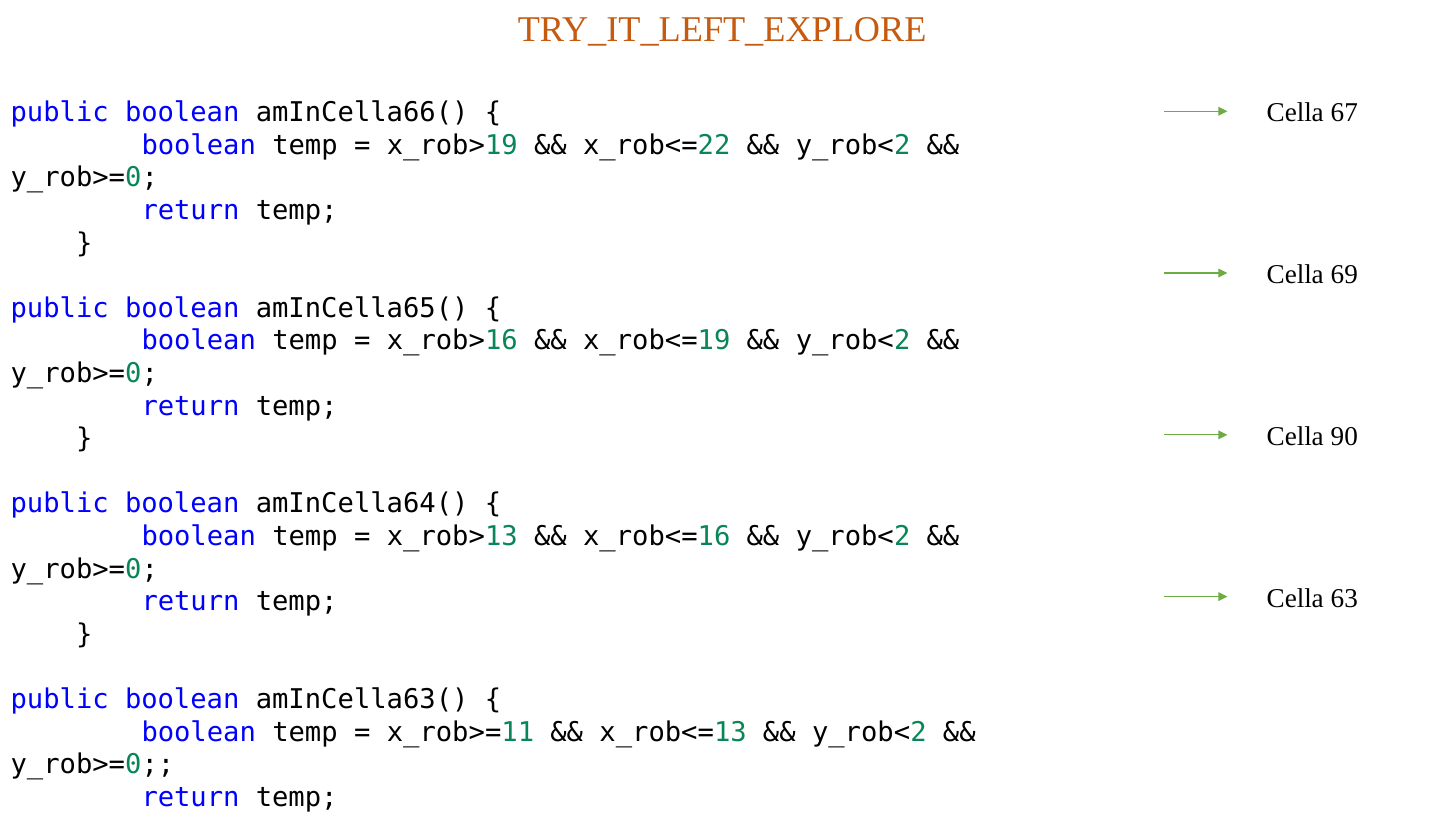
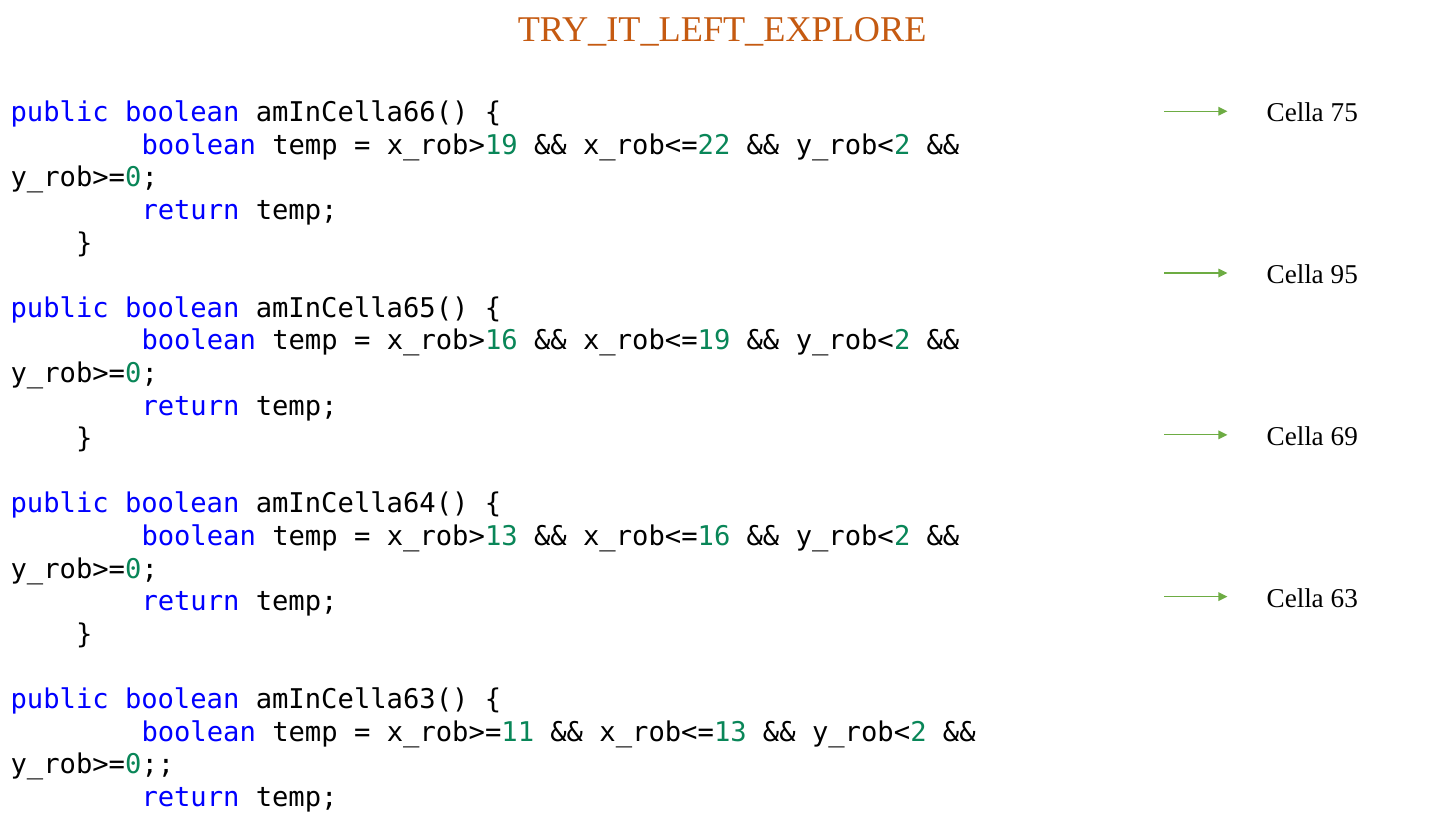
67: 67 -> 75 (1344, 113)
69: 69 -> 95 (1344, 275)
90: 90 -> 69 (1344, 437)
